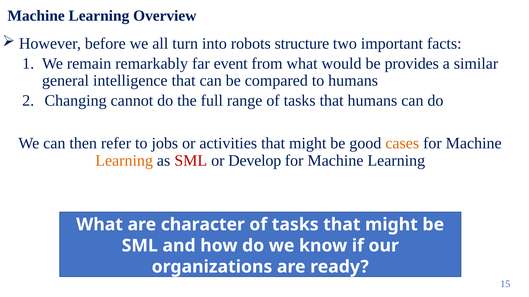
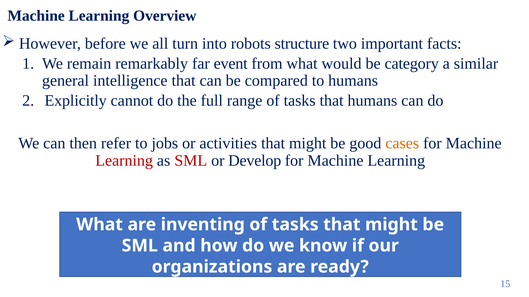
provides: provides -> category (412, 64)
Changing: Changing -> Explicitly (76, 101)
Learning colour: orange -> red (124, 161)
character: character -> inventing (203, 225)
